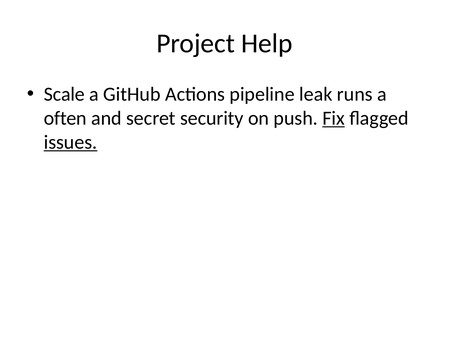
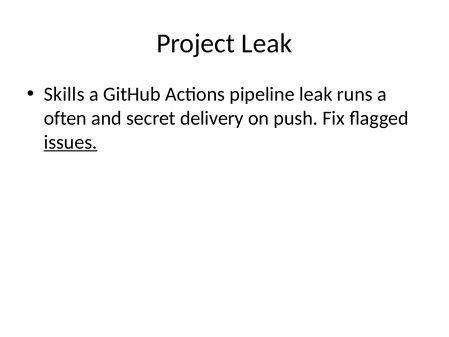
Project Help: Help -> Leak (267, 43)
Scale: Scale -> Skills (64, 94)
security: security -> delivery (212, 118)
Fix underline: present -> none (334, 118)
